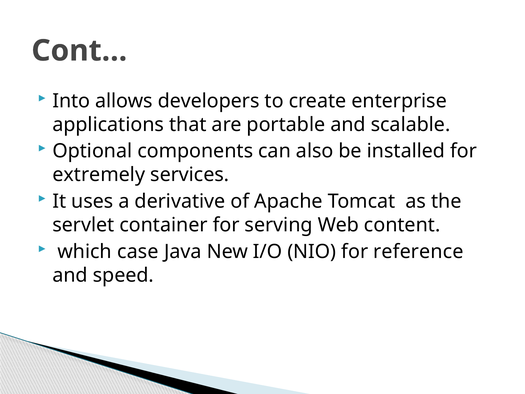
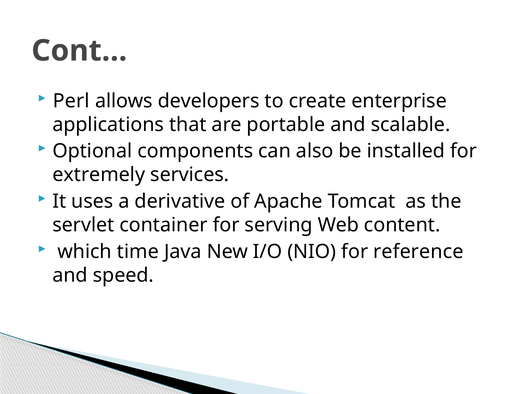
Into: Into -> Perl (71, 101)
case: case -> time (138, 251)
